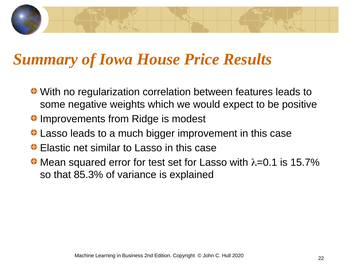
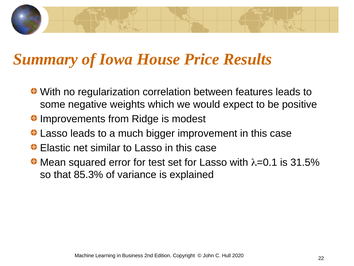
15.7%: 15.7% -> 31.5% (305, 162)
